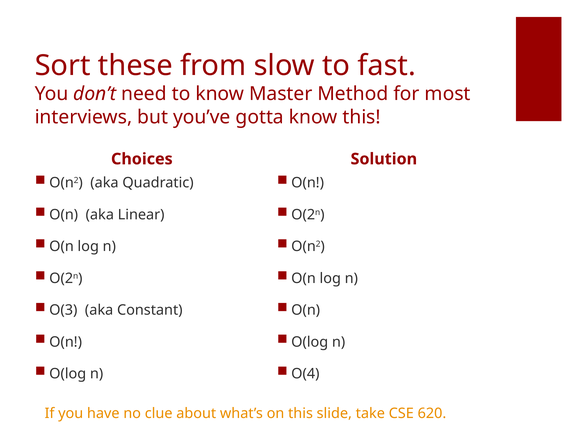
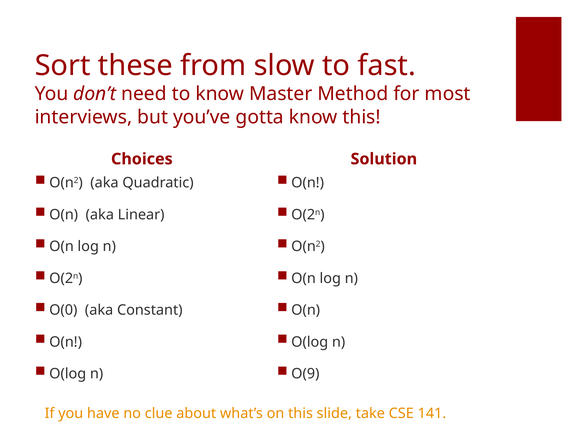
O(3: O(3 -> O(0 (63, 310)
O(4: O(4 -> O(9 (305, 374)
620: 620 -> 141 (432, 414)
